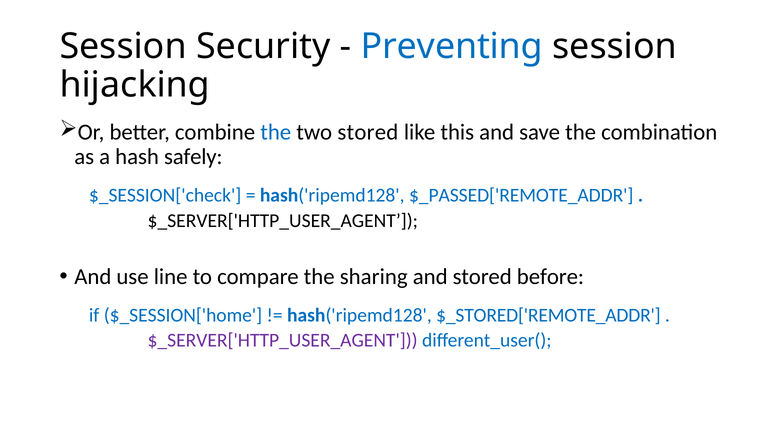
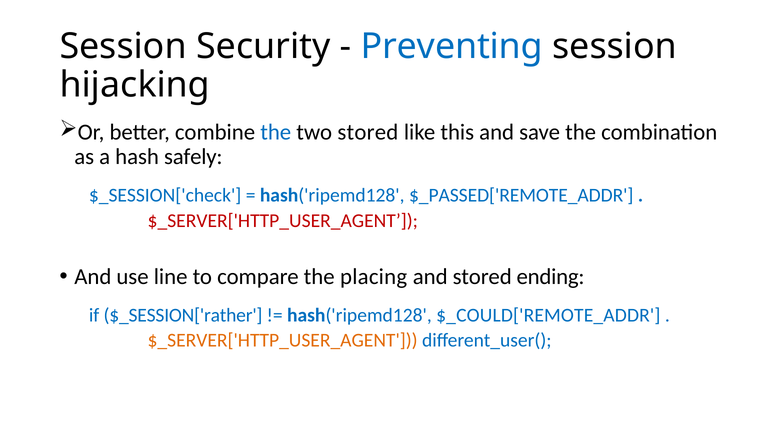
$_SERVER['HTTP_USER_AGENT colour: black -> red (283, 221)
sharing: sharing -> placing (374, 277)
before: before -> ending (551, 277)
$_SESSION['home: $_SESSION['home -> $_SESSION['rather (183, 315)
$_STORED['REMOTE_ADDR: $_STORED['REMOTE_ADDR -> $_COULD['REMOTE_ADDR (548, 315)
$_SERVER['HTTP_USER_AGENT colour: purple -> orange (283, 340)
